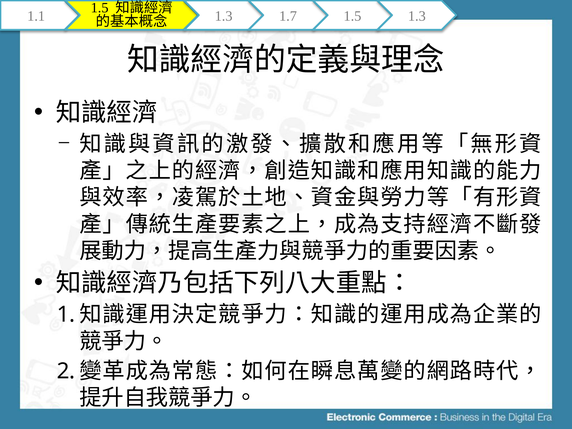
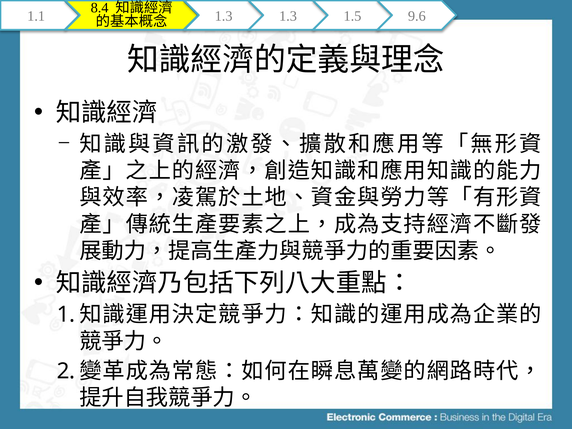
1.5: 1.5 -> 8.4 (100, 8)
1.3 1.7: 1.7 -> 1.3 (288, 16)
1.5 1.3: 1.3 -> 9.6 (417, 16)
